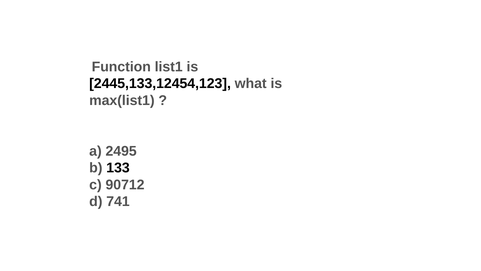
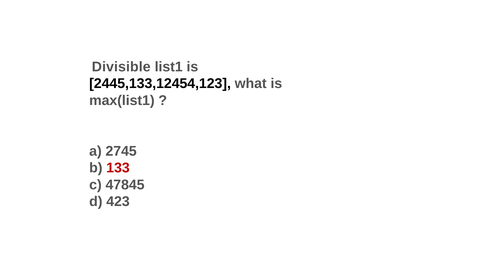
Function: Function -> Divisible (121, 67)
2495: 2495 -> 2745 (121, 151)
133 colour: black -> red (118, 168)
90712: 90712 -> 47845 (125, 185)
741: 741 -> 423 (118, 201)
